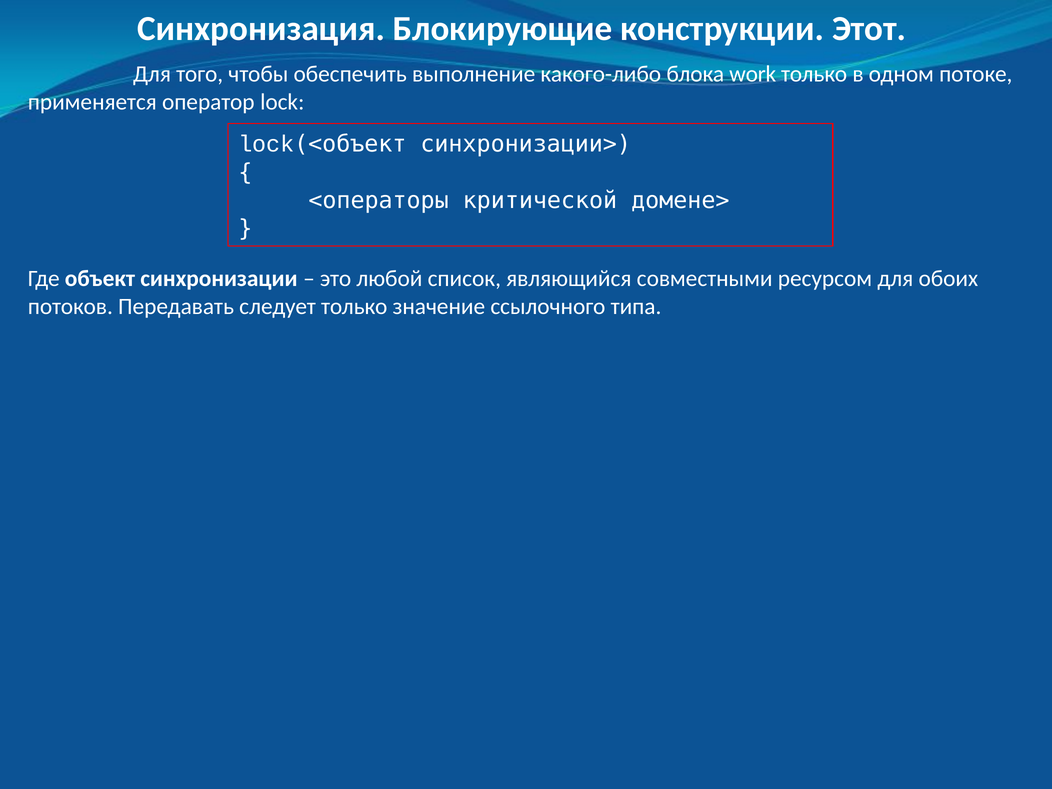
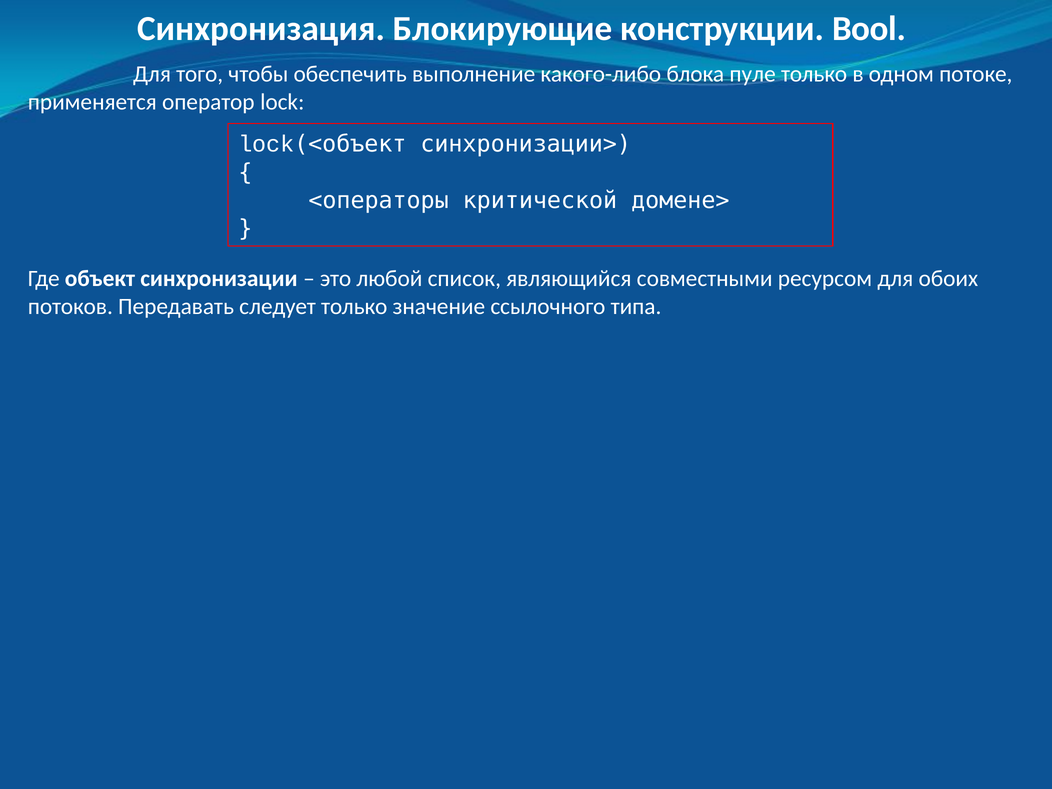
Этот: Этот -> Bool (869, 28)
work: work -> пуле (753, 74)
